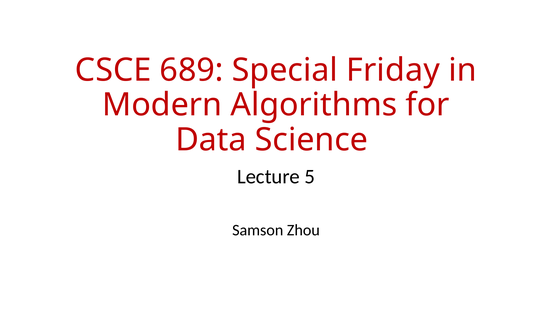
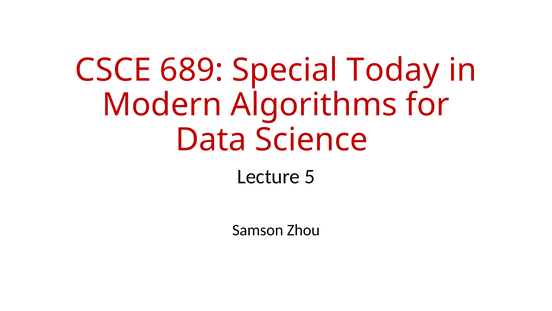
Friday: Friday -> Today (393, 70)
